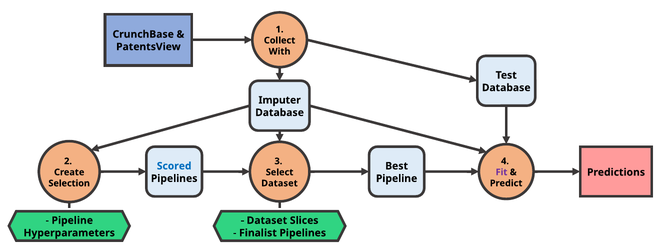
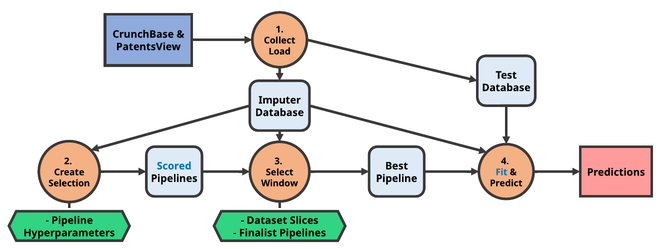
With: With -> Load (280, 51)
Fit colour: purple -> blue (501, 172)
Dataset: Dataset -> Window (280, 183)
